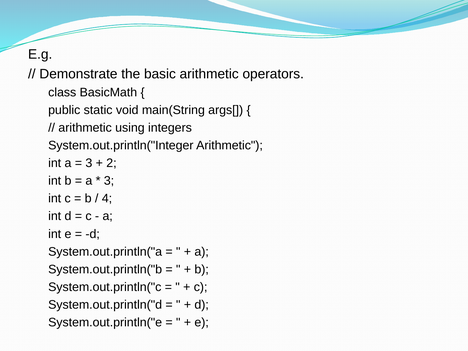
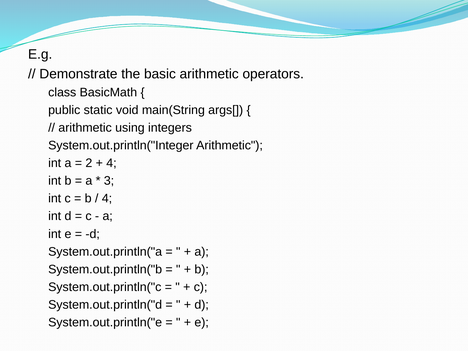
3: 3 -> 2 (89, 163)
2: 2 -> 4 (111, 163)
